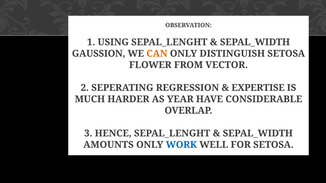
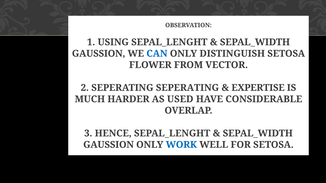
CAN colour: orange -> blue (157, 54)
SEPERATING REGRESSION: REGRESSION -> SEPERATING (187, 88)
YEAR: YEAR -> USED (180, 99)
AMOUNTS: AMOUNTS -> GAUSSION (109, 145)
